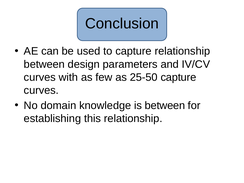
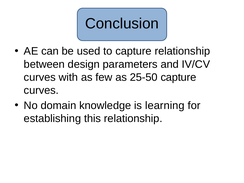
is between: between -> learning (165, 105)
